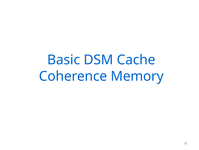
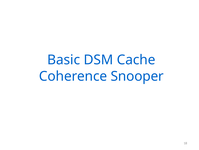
Memory: Memory -> Snooper (137, 76)
